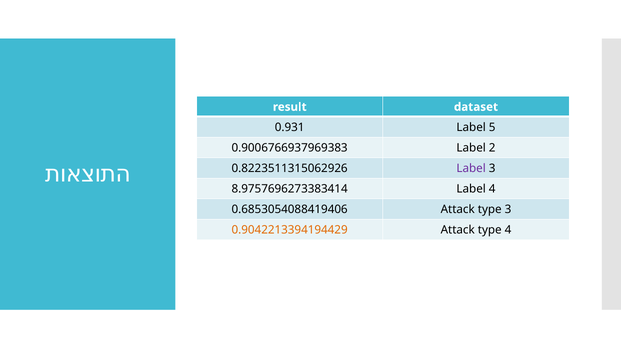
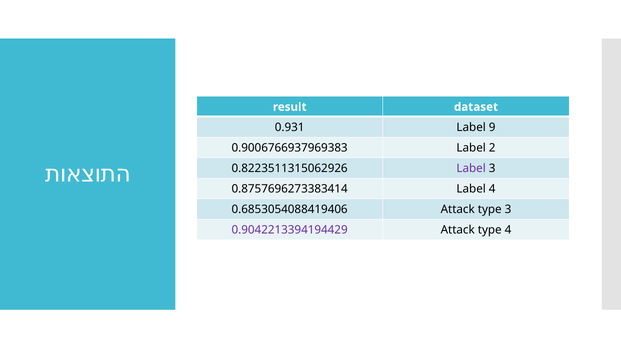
5: 5 -> 9 (492, 128)
8.9757696273383414: 8.9757696273383414 -> 0.8757696273383414 (290, 189)
0.9042213394194429 colour: orange -> purple (290, 230)
